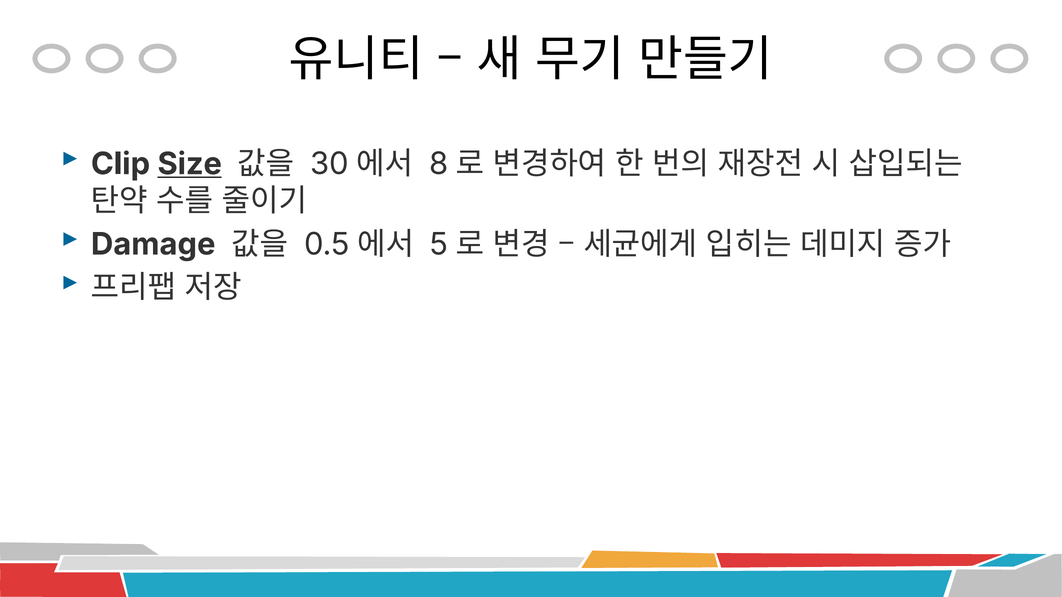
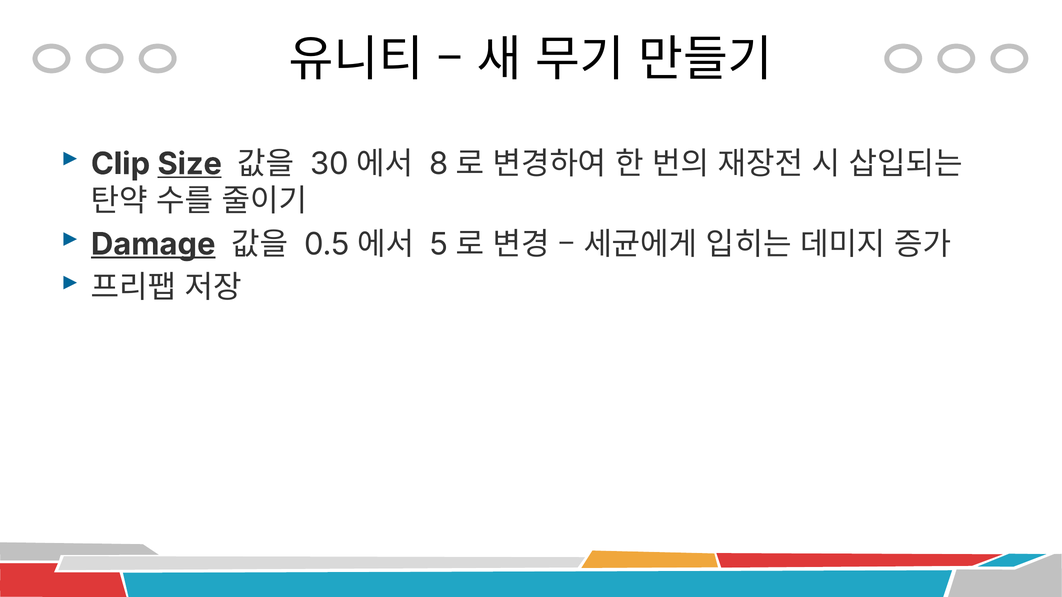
Damage underline: none -> present (153, 244)
